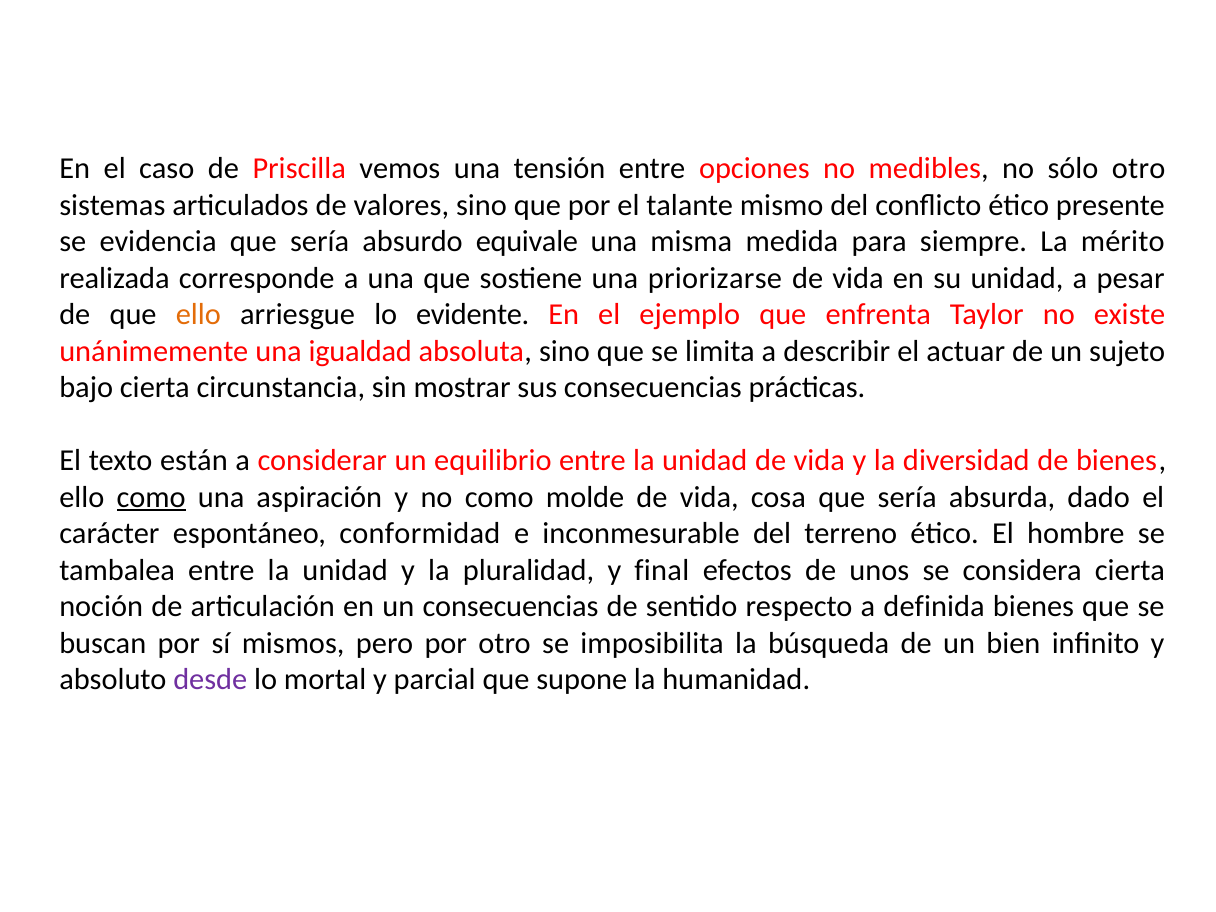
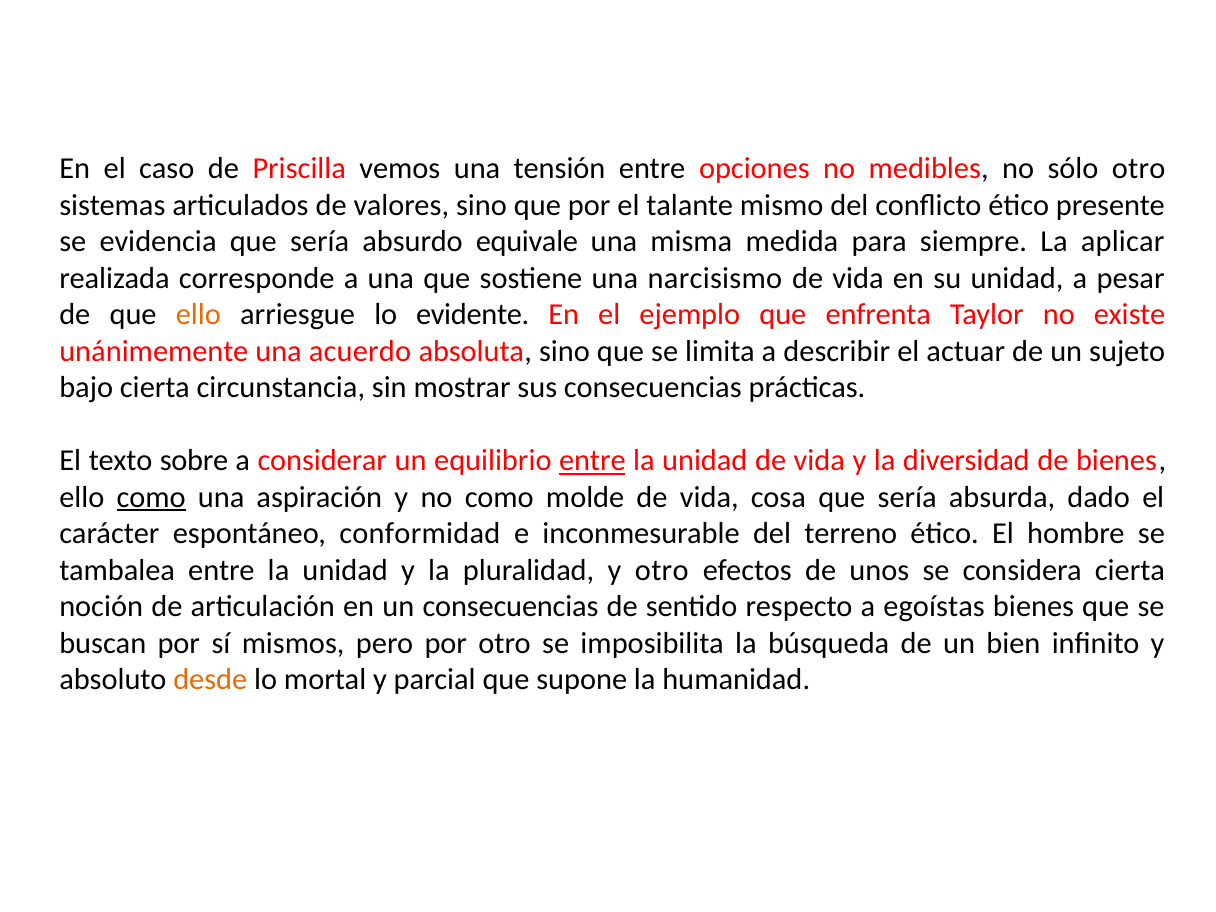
mérito: mérito -> aplicar (1123, 242)
priorizarse: priorizarse -> narcisismo (715, 278)
igualdad: igualdad -> acuerdo (360, 351)
están: están -> sobre (194, 461)
entre underline: none -> present (592, 461)
y final: final -> otro (662, 570)
definida: definida -> egoístas (934, 607)
desde colour: purple -> orange (210, 680)
